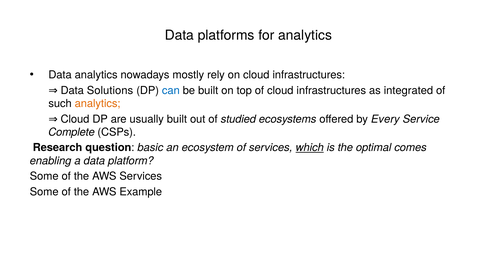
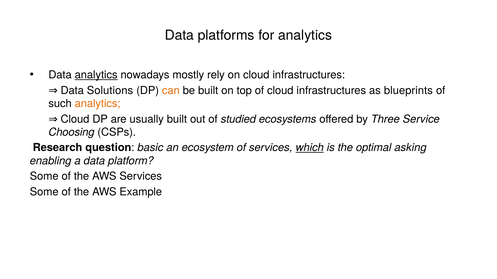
analytics underline: none -> present (96, 75)
can colour: blue -> orange (171, 91)
integrated: integrated -> blueprints (408, 91)
Every: Every -> Three (385, 119)
Complete: Complete -> Choosing (71, 133)
comes: comes -> asking (410, 148)
